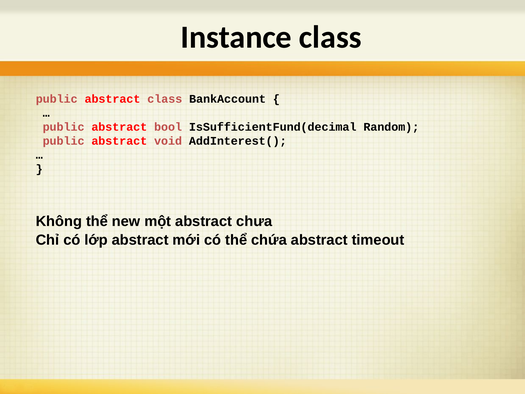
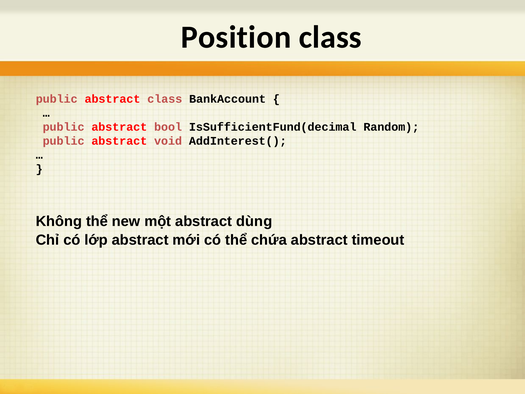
Instance: Instance -> Position (236, 37)
chưa: chưa -> dùng (254, 221)
